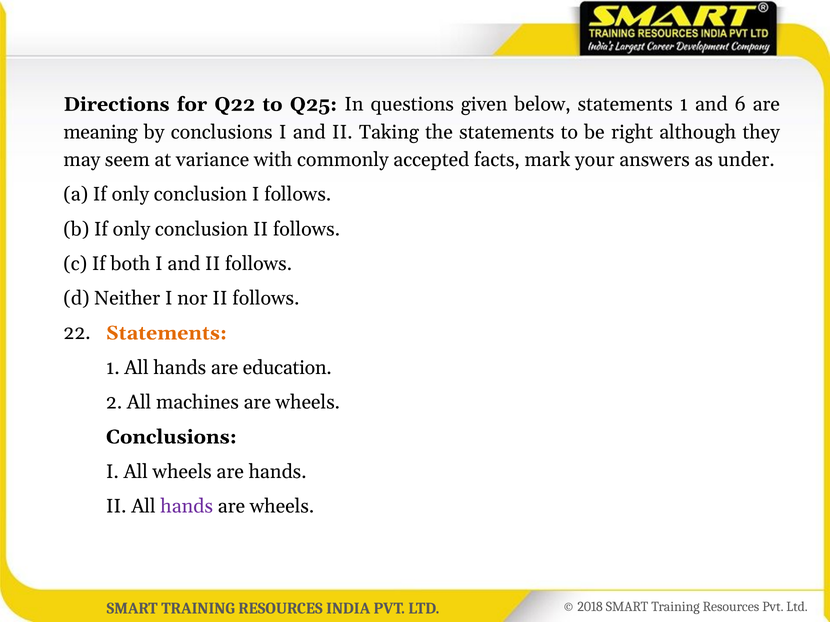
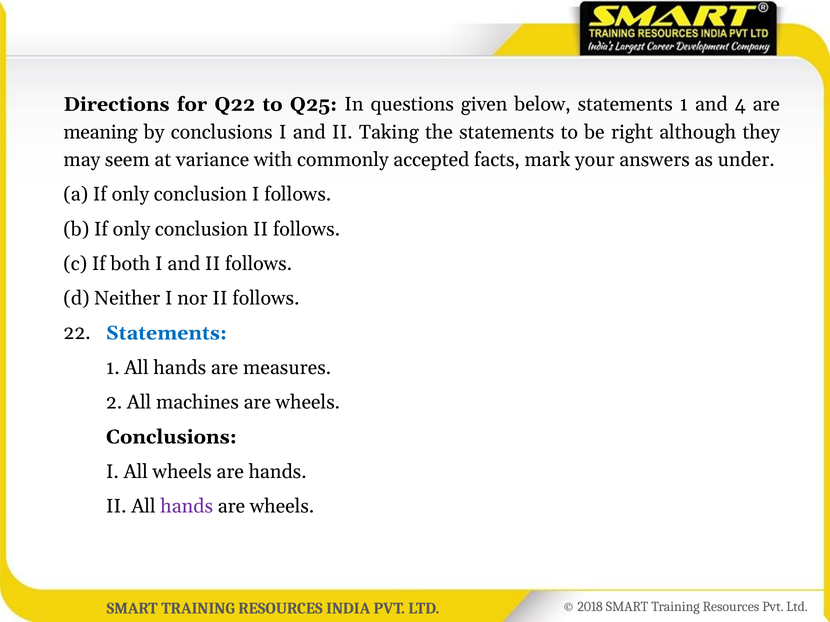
6: 6 -> 4 (740, 104)
Statements colour: orange -> blue (167, 333)
education: education -> measures (287, 368)
